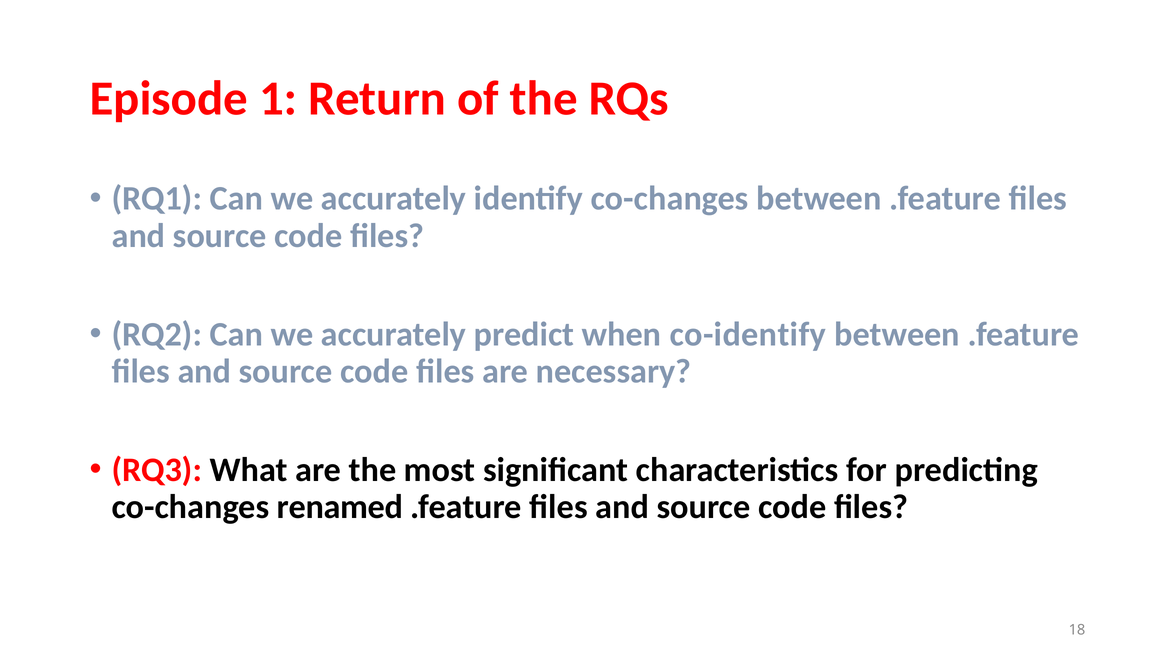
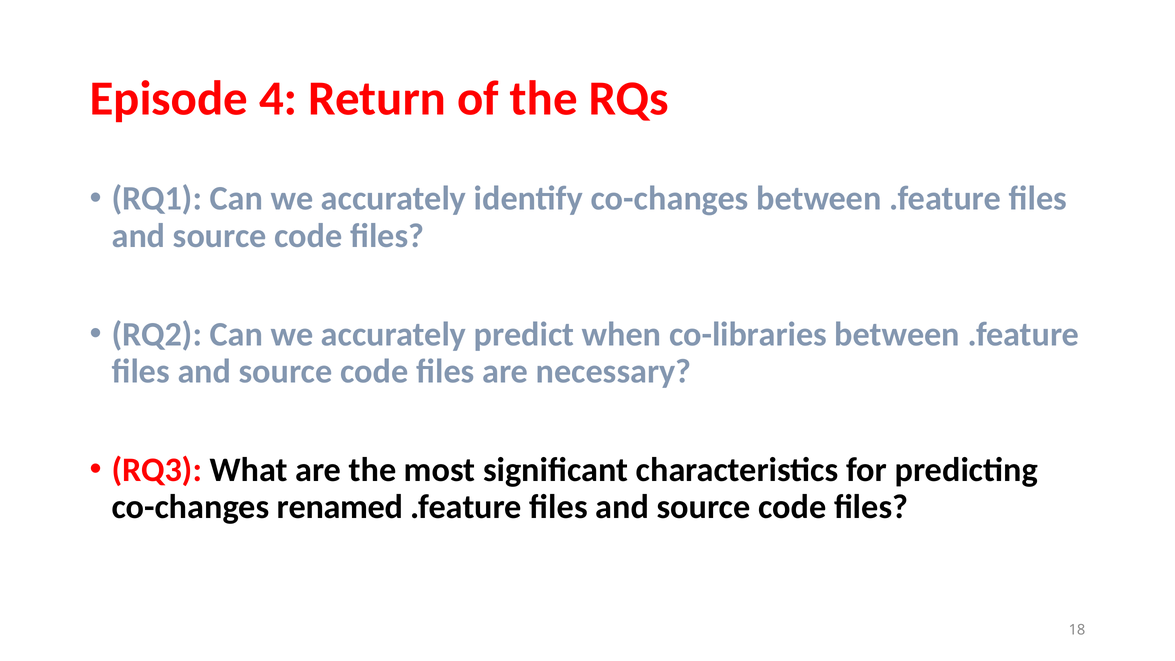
1: 1 -> 4 (278, 99)
co-identify: co-identify -> co-libraries (748, 334)
